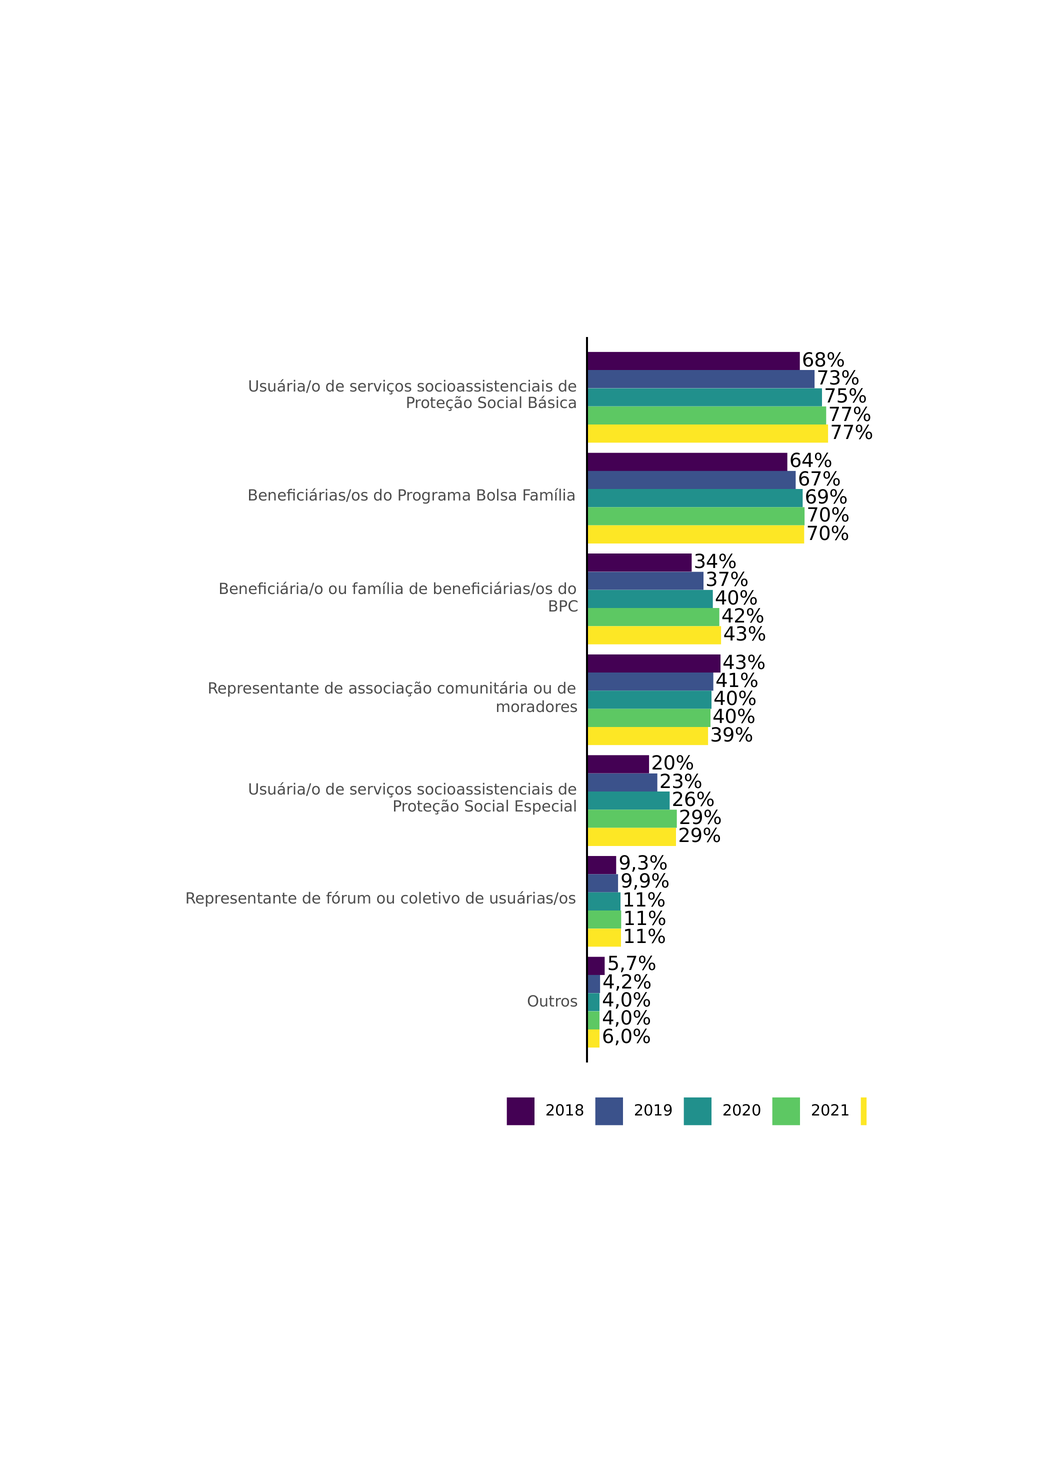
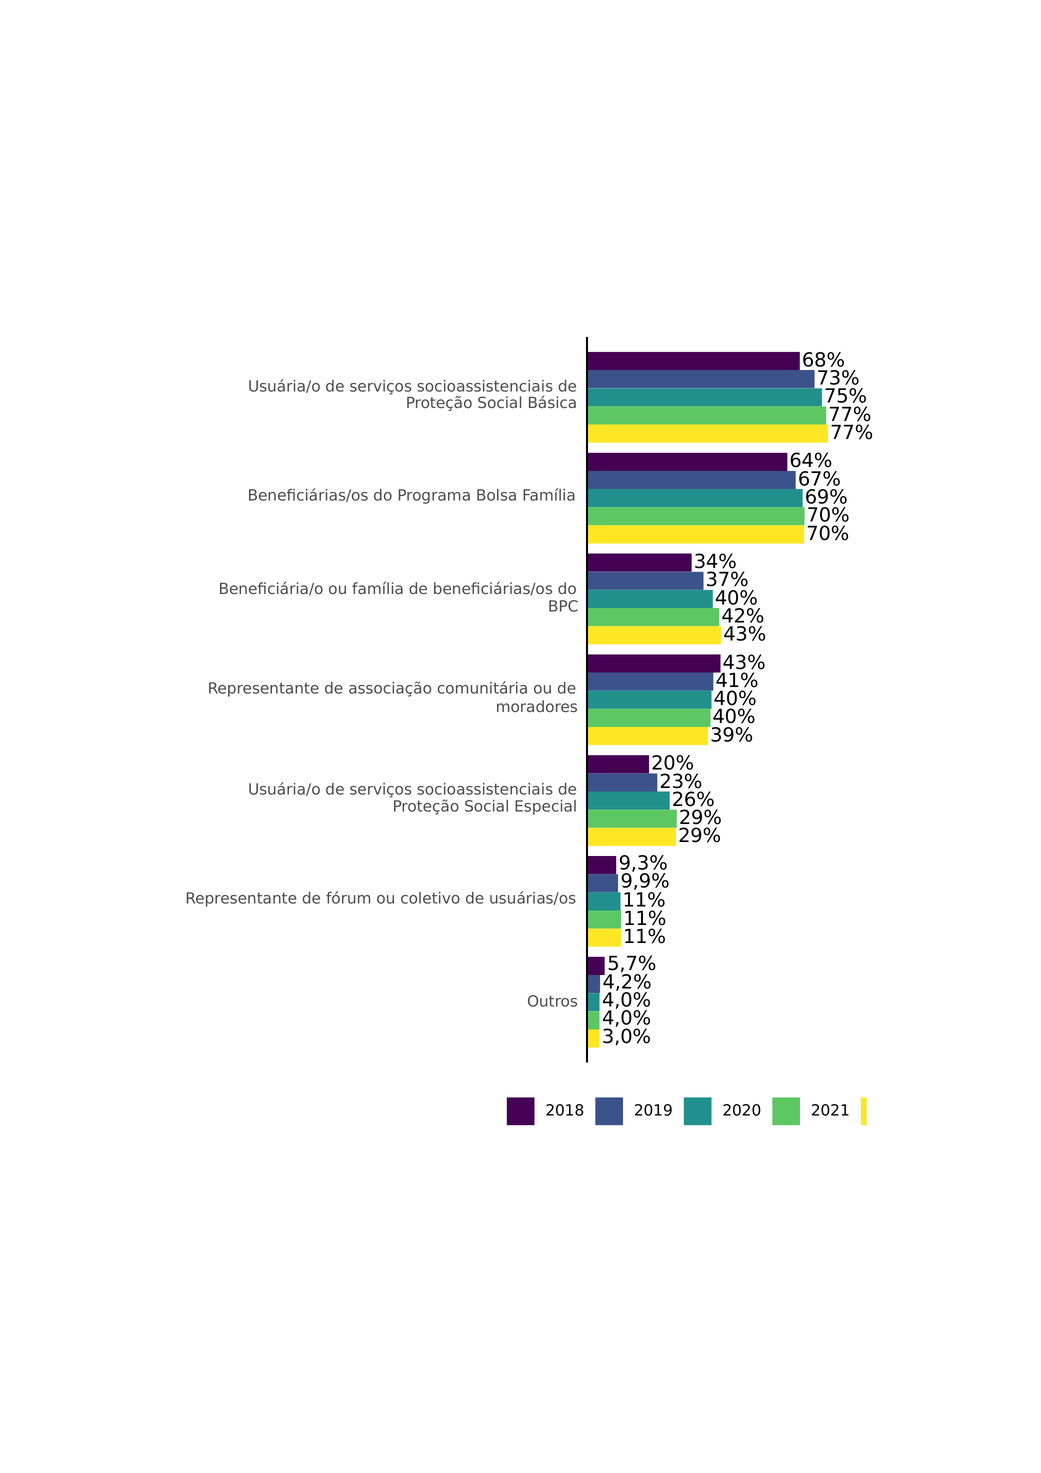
6,0%: 6,0% -> 3,0% (626, 1036)
